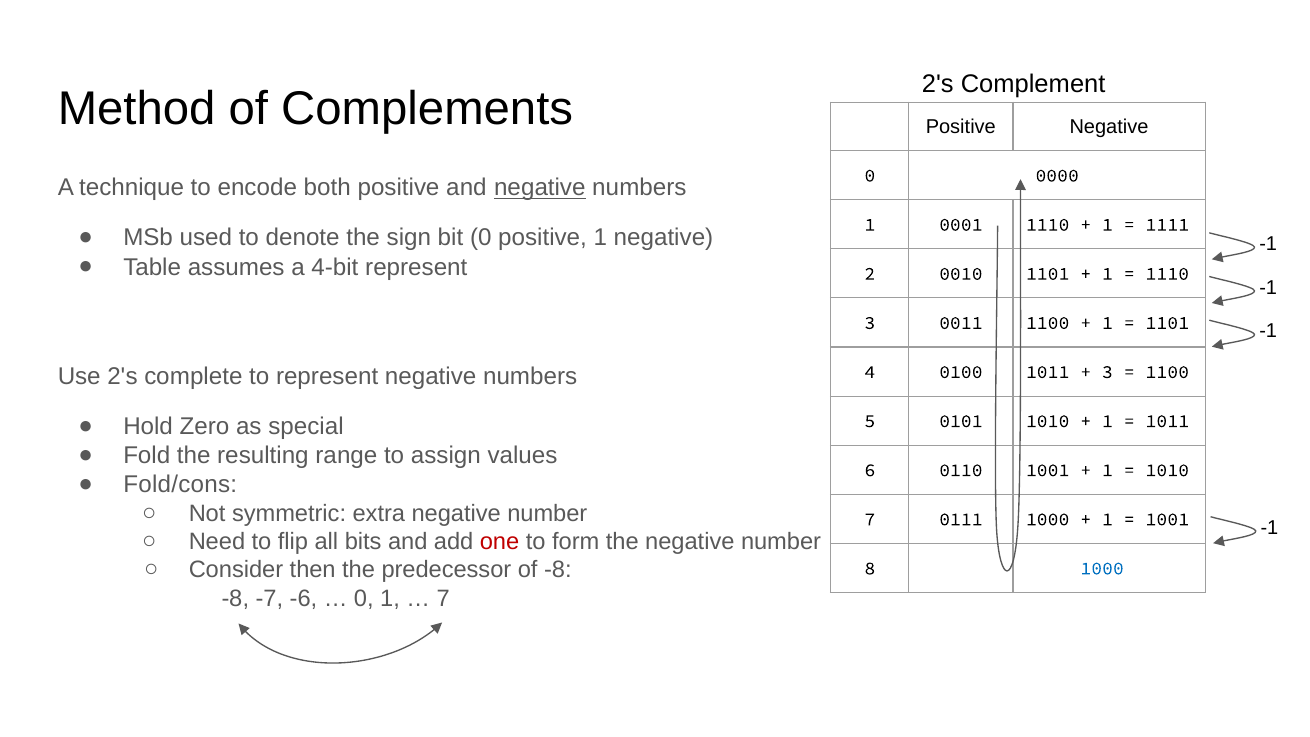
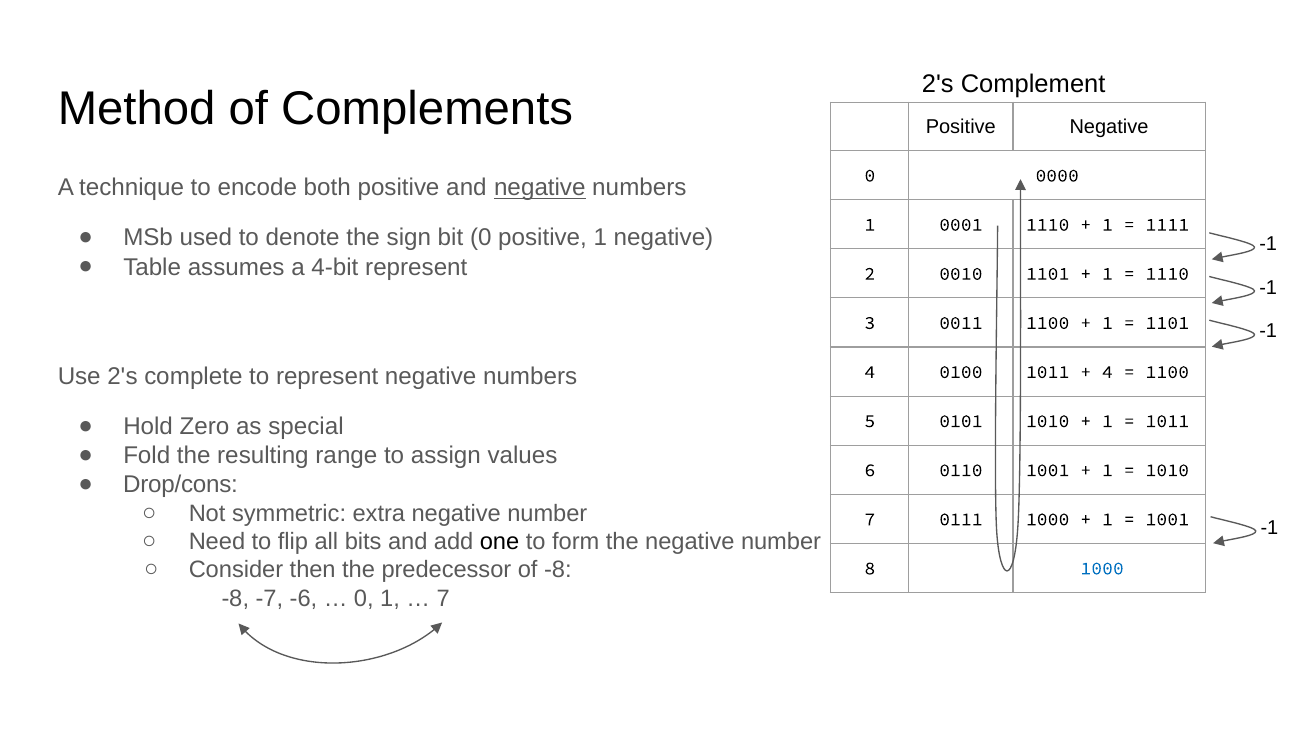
3: 3 -> 4 (1107, 372)
Fold/cons: Fold/cons -> Drop/cons (180, 485)
one colour: red -> black (500, 542)
